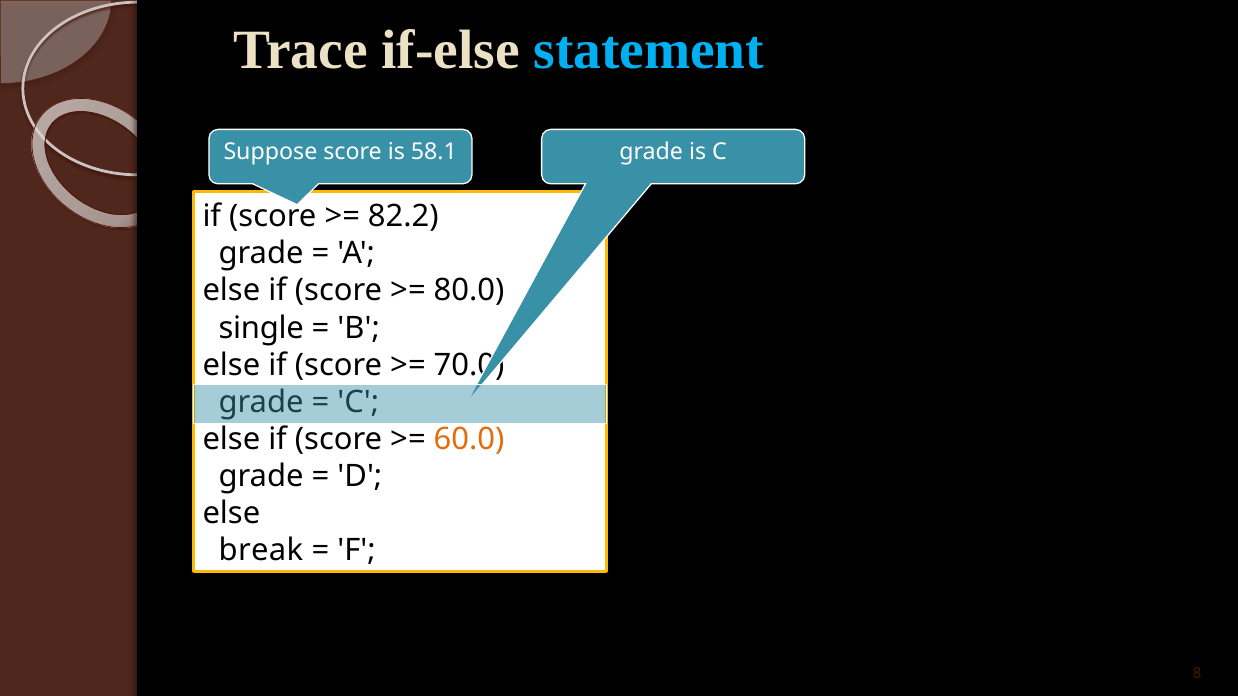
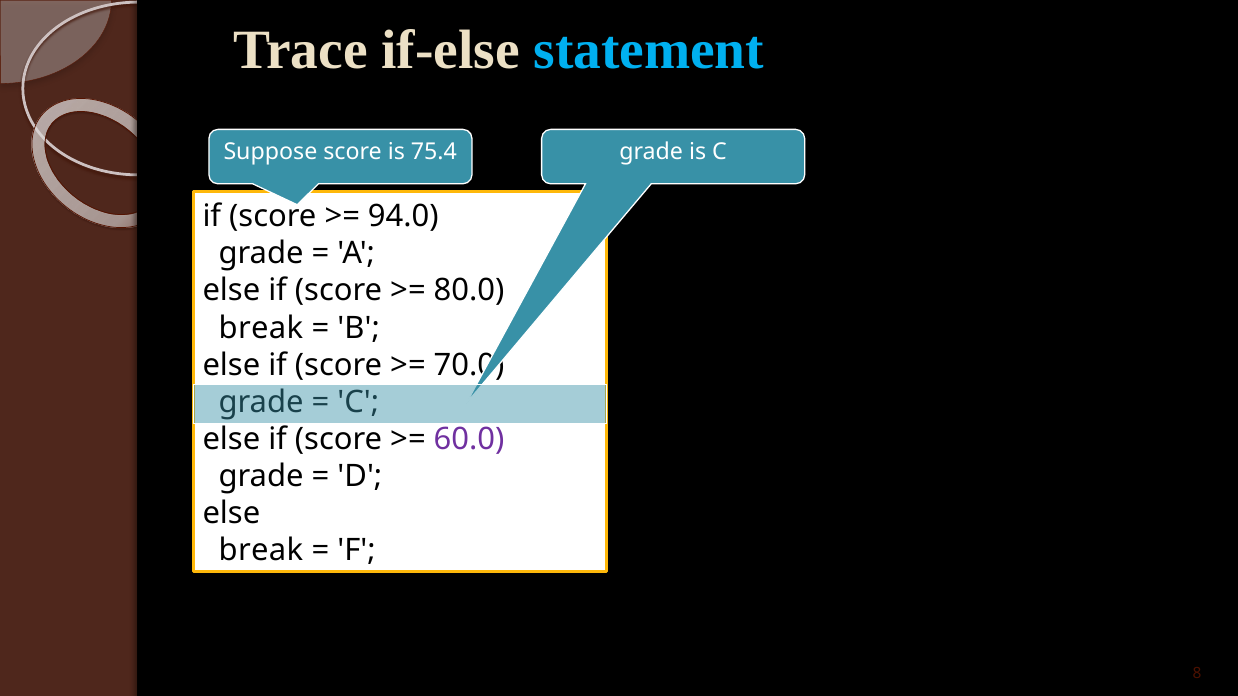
58.1: 58.1 -> 75.4 (434, 152)
82.2: 82.2 -> 94.0 (403, 217)
single: single -> break (261, 328)
60.0 colour: orange -> purple (469, 439)
